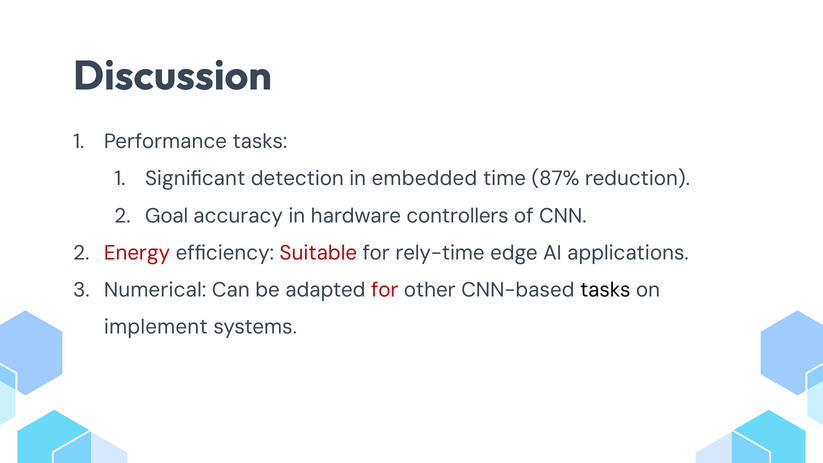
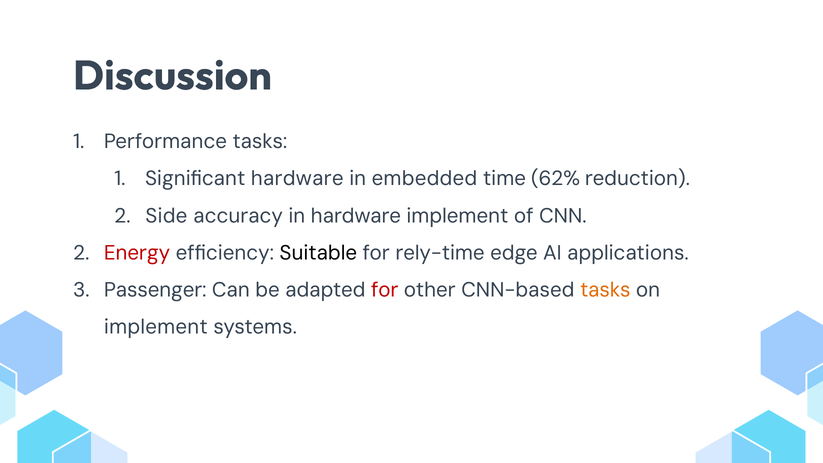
Significant detection: detection -> hardware (297, 179)
87%: 87% -> 62% (556, 179)
Goal: Goal -> Side (166, 216)
hardware controllers: controllers -> implement (457, 216)
Suitable colour: red -> black (318, 253)
Numerical: Numerical -> Passenger (155, 290)
tasks colour: black -> orange (605, 290)
